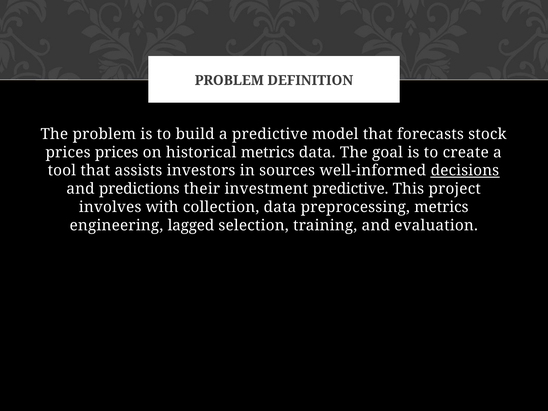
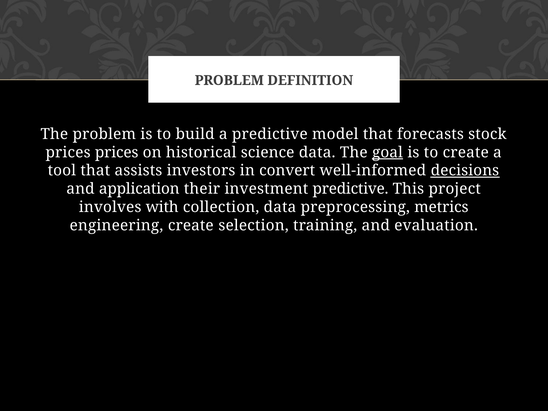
historical metrics: metrics -> science (268, 152)
goal underline: none -> present (387, 152)
sources: sources -> convert (287, 171)
predictions: predictions -> application (139, 189)
engineering lagged: lagged -> create (191, 225)
